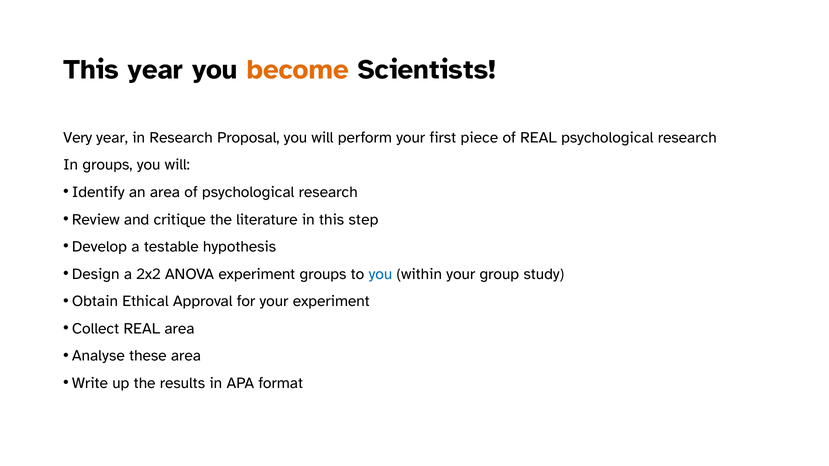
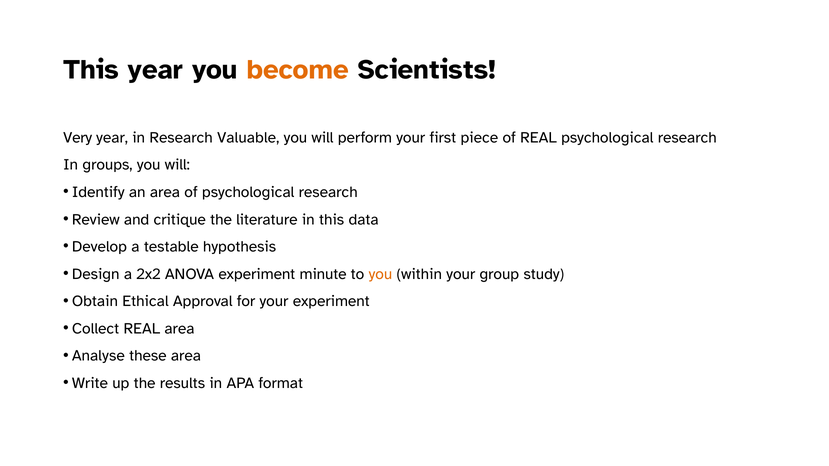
Proposal: Proposal -> Valuable (248, 138)
step: step -> data (364, 220)
experiment groups: groups -> minute (323, 274)
you colour: blue -> orange (380, 274)
